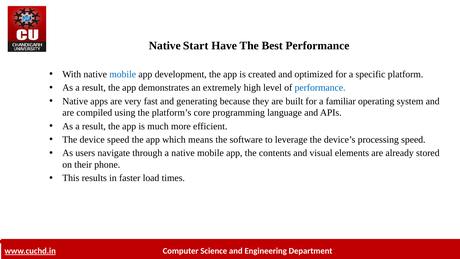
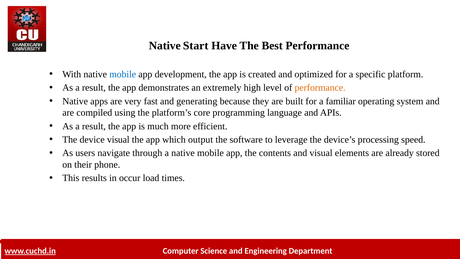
performance colour: blue -> orange (320, 88)
device speed: speed -> visual (118, 140)
means: means -> output (201, 140)
faster: faster -> occur (130, 178)
